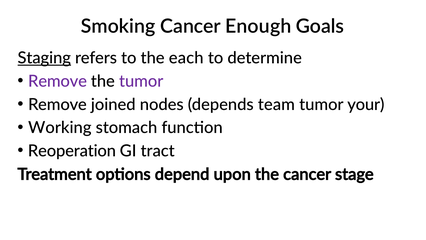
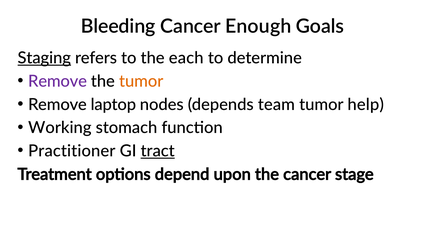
Smoking: Smoking -> Bleeding (118, 26)
tumor colour: purple -> orange (141, 81)
joined: joined -> laptop (113, 104)
your: your -> help (366, 104)
Reoperation: Reoperation -> Practitioner (72, 151)
tract underline: none -> present (158, 151)
